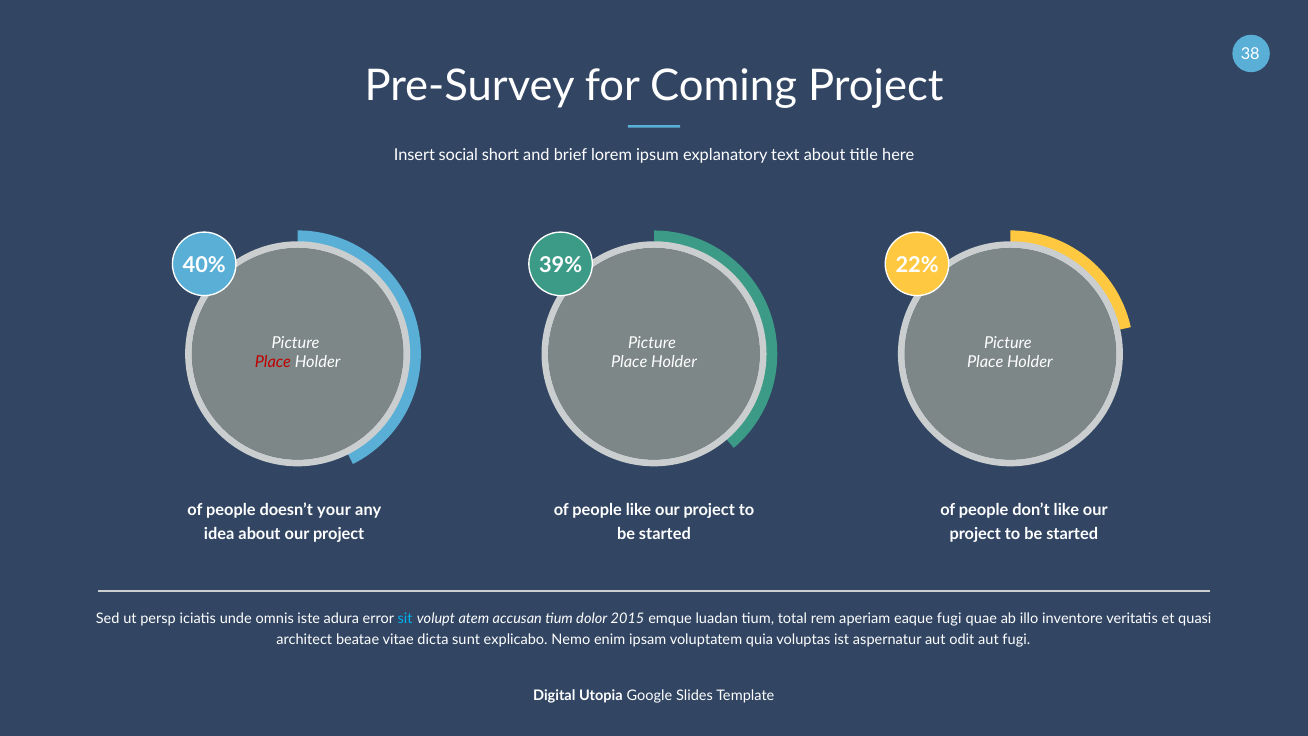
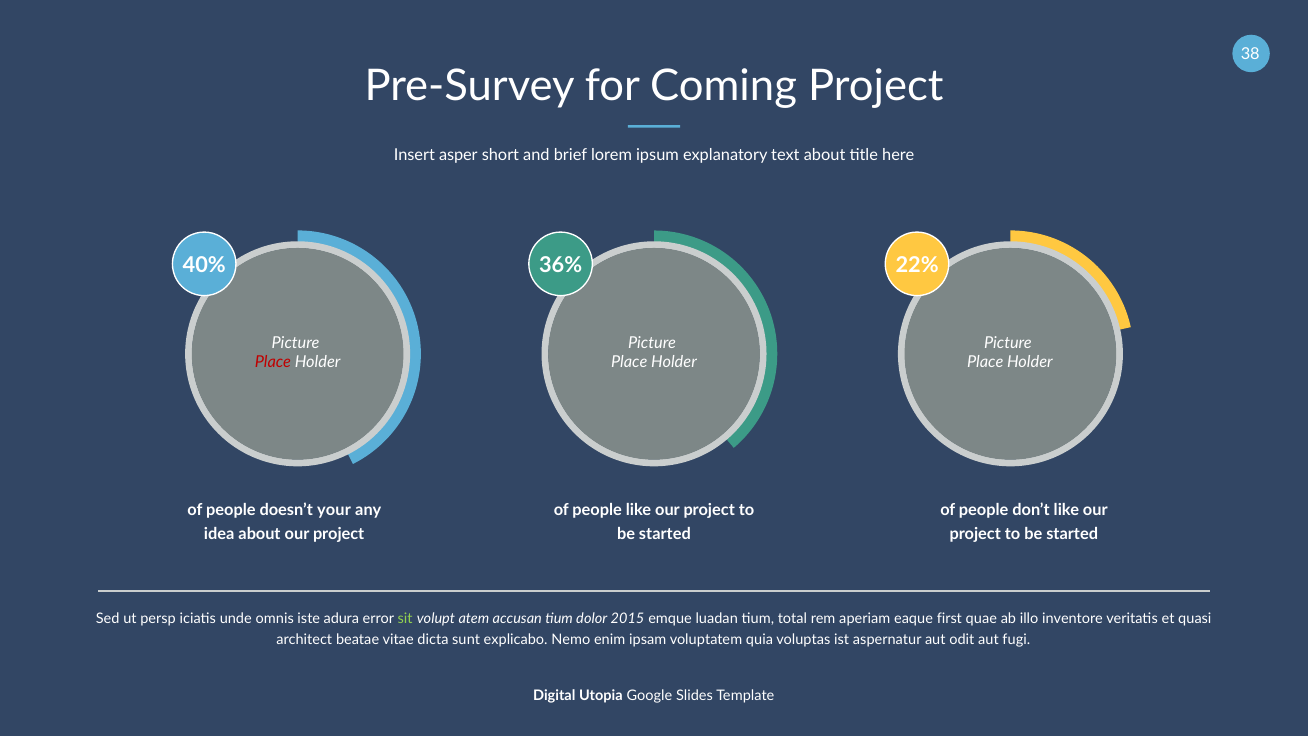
social: social -> asper (458, 155)
39%: 39% -> 36% (561, 265)
sit colour: light blue -> light green (405, 618)
eaque fugi: fugi -> first (949, 618)
